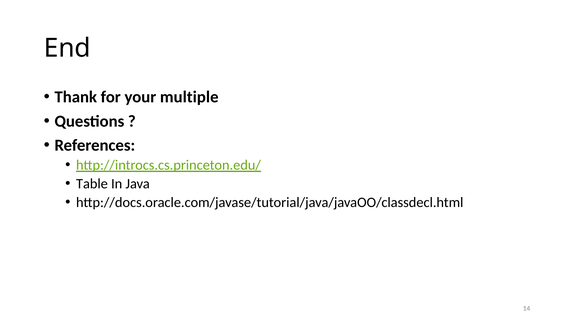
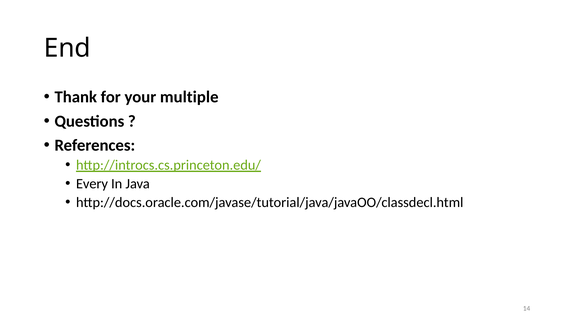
Table: Table -> Every (92, 184)
